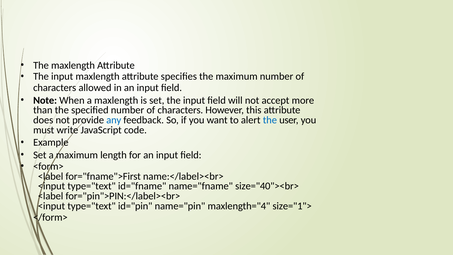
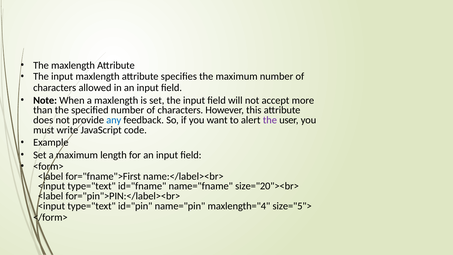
the colour: blue -> purple (270, 120)
size="40"><br>: size="40"><br> -> size="20"><br> (267, 186)
size="1">: size="1"> -> size="5"> (292, 206)
